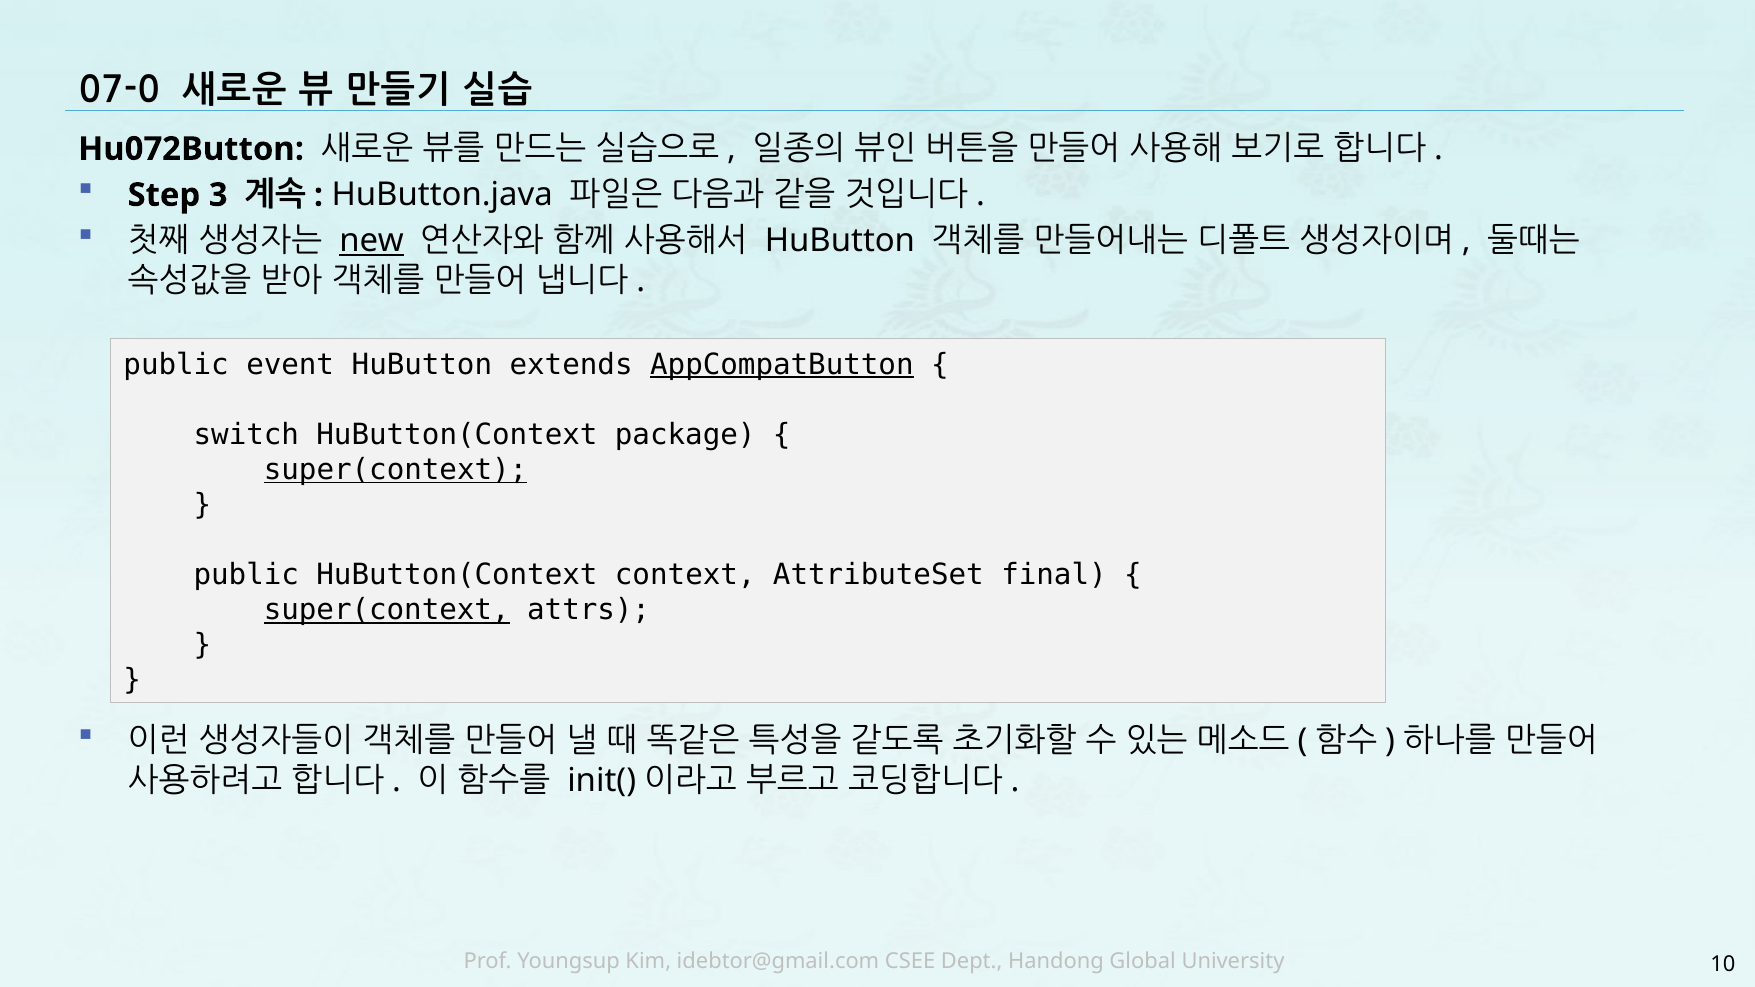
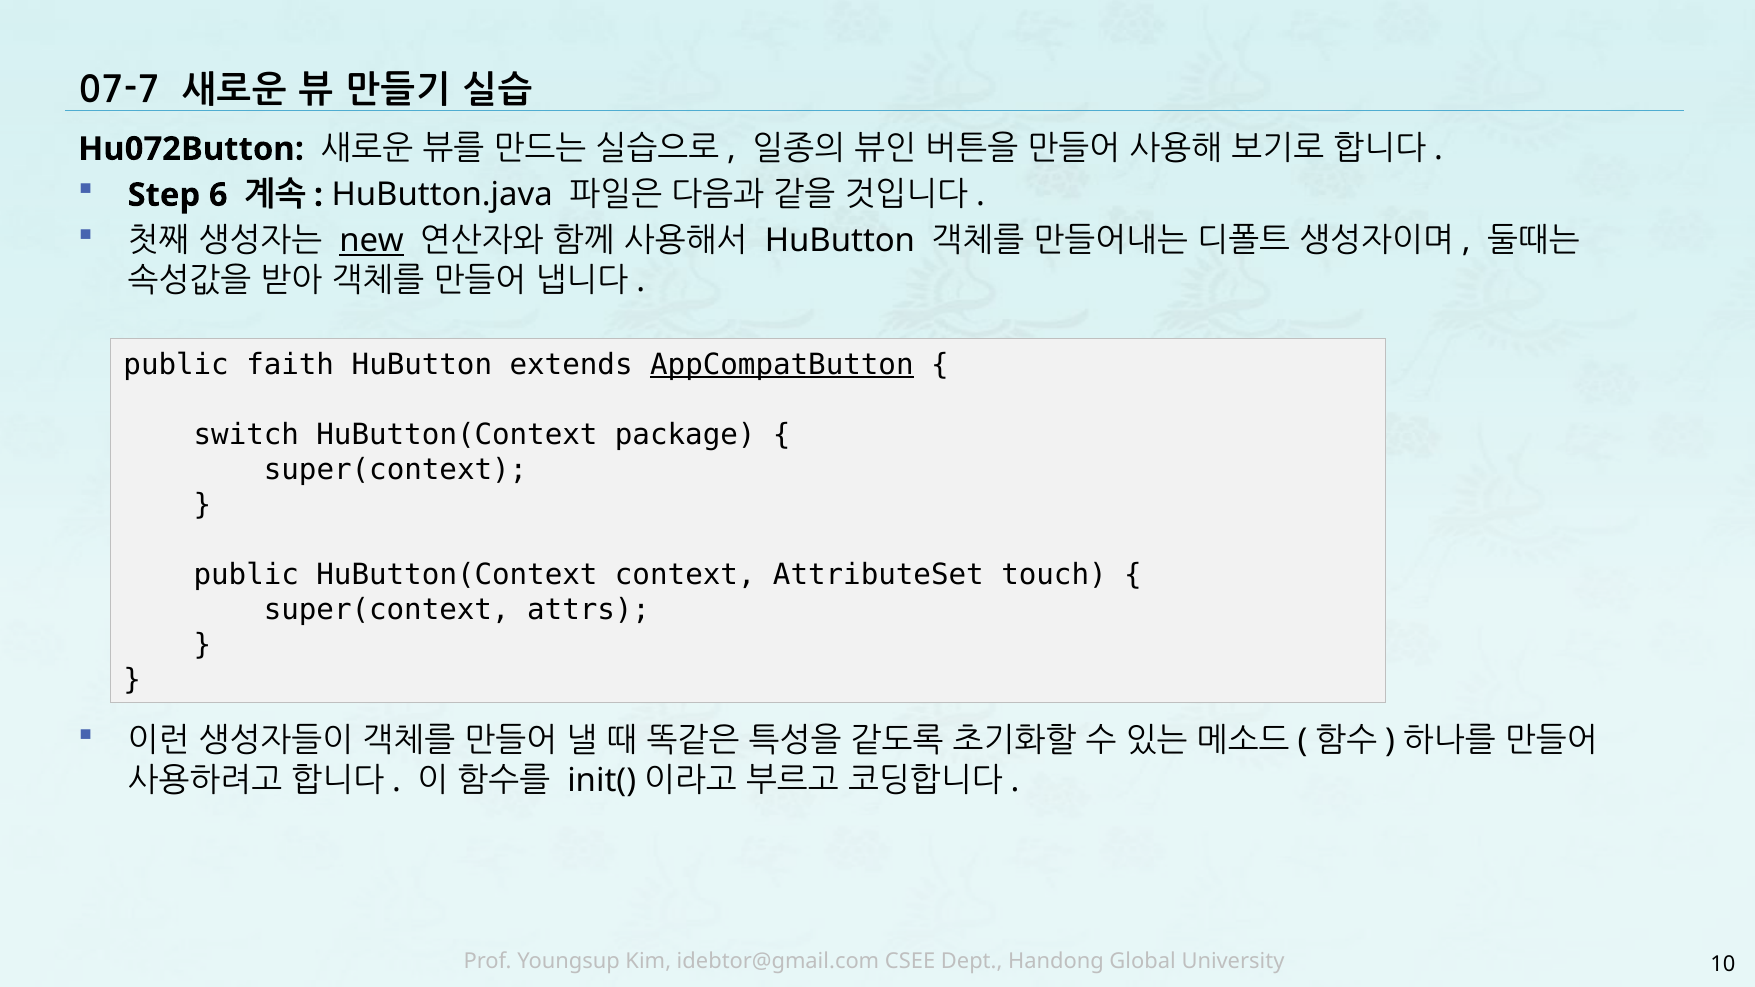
07-0: 07-0 -> 07-7 (119, 90)
3: 3 -> 6 (218, 195)
event: event -> faith (290, 365)
super(context underline: present -> none (396, 470)
final: final -> touch (1054, 575)
super(context underline: present -> none (387, 610)
